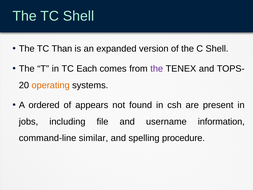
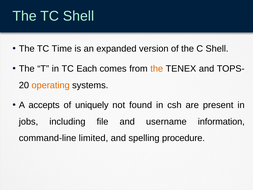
Than: Than -> Time (62, 49)
the colour: purple -> orange (157, 69)
ordered: ordered -> accepts (44, 105)
appears: appears -> uniquely (92, 105)
similar: similar -> limited (93, 138)
